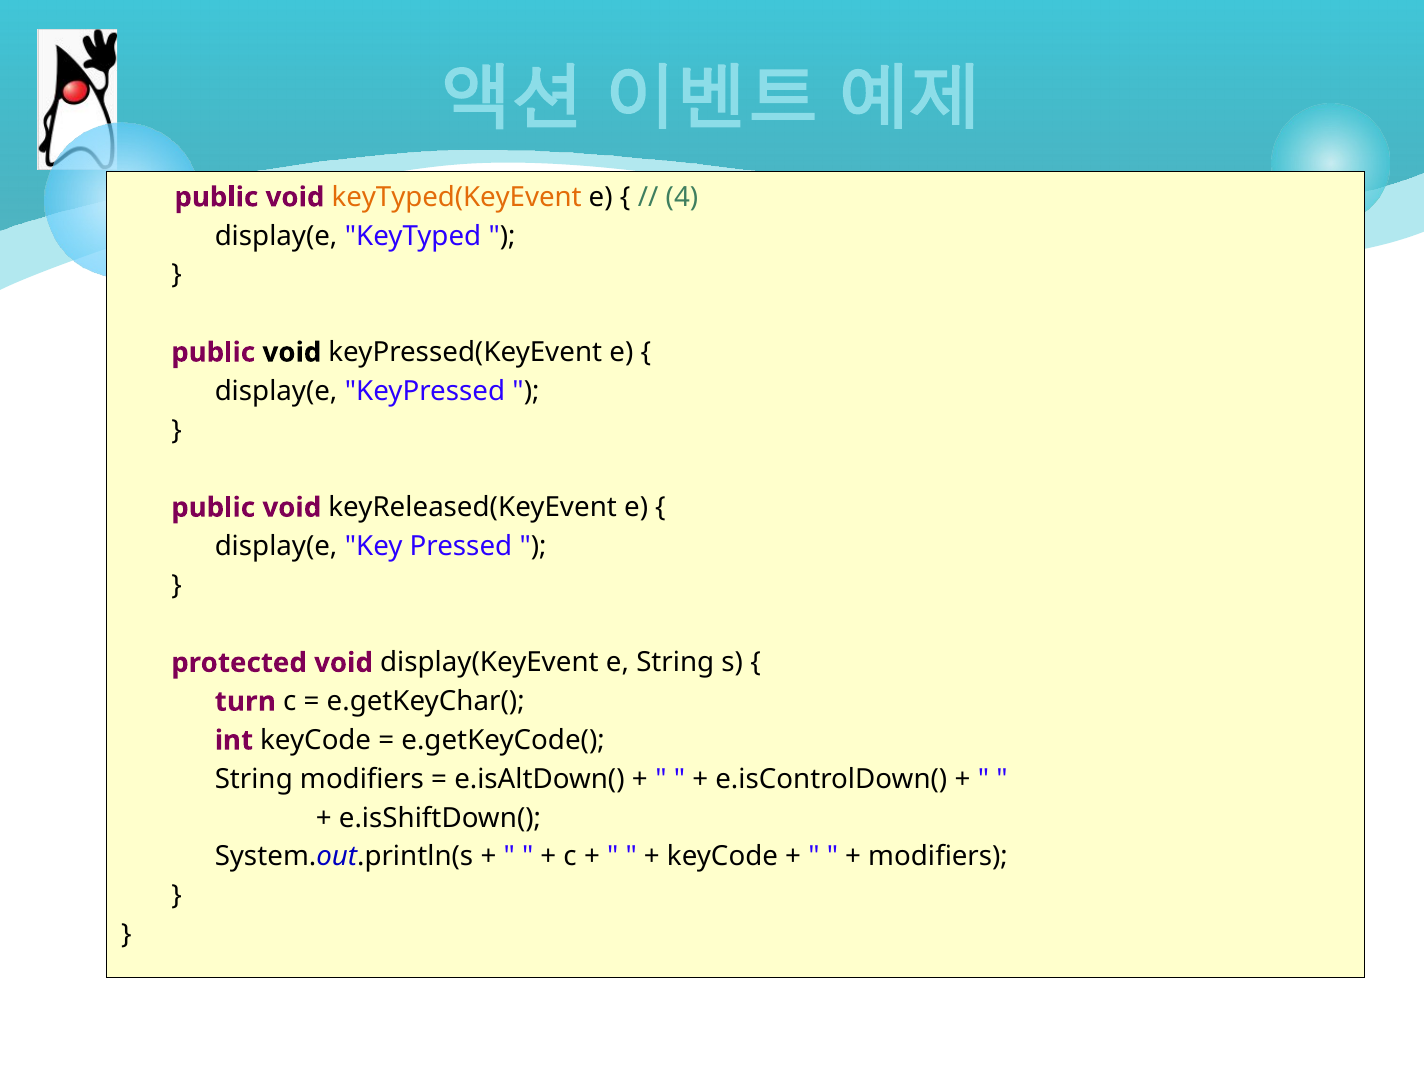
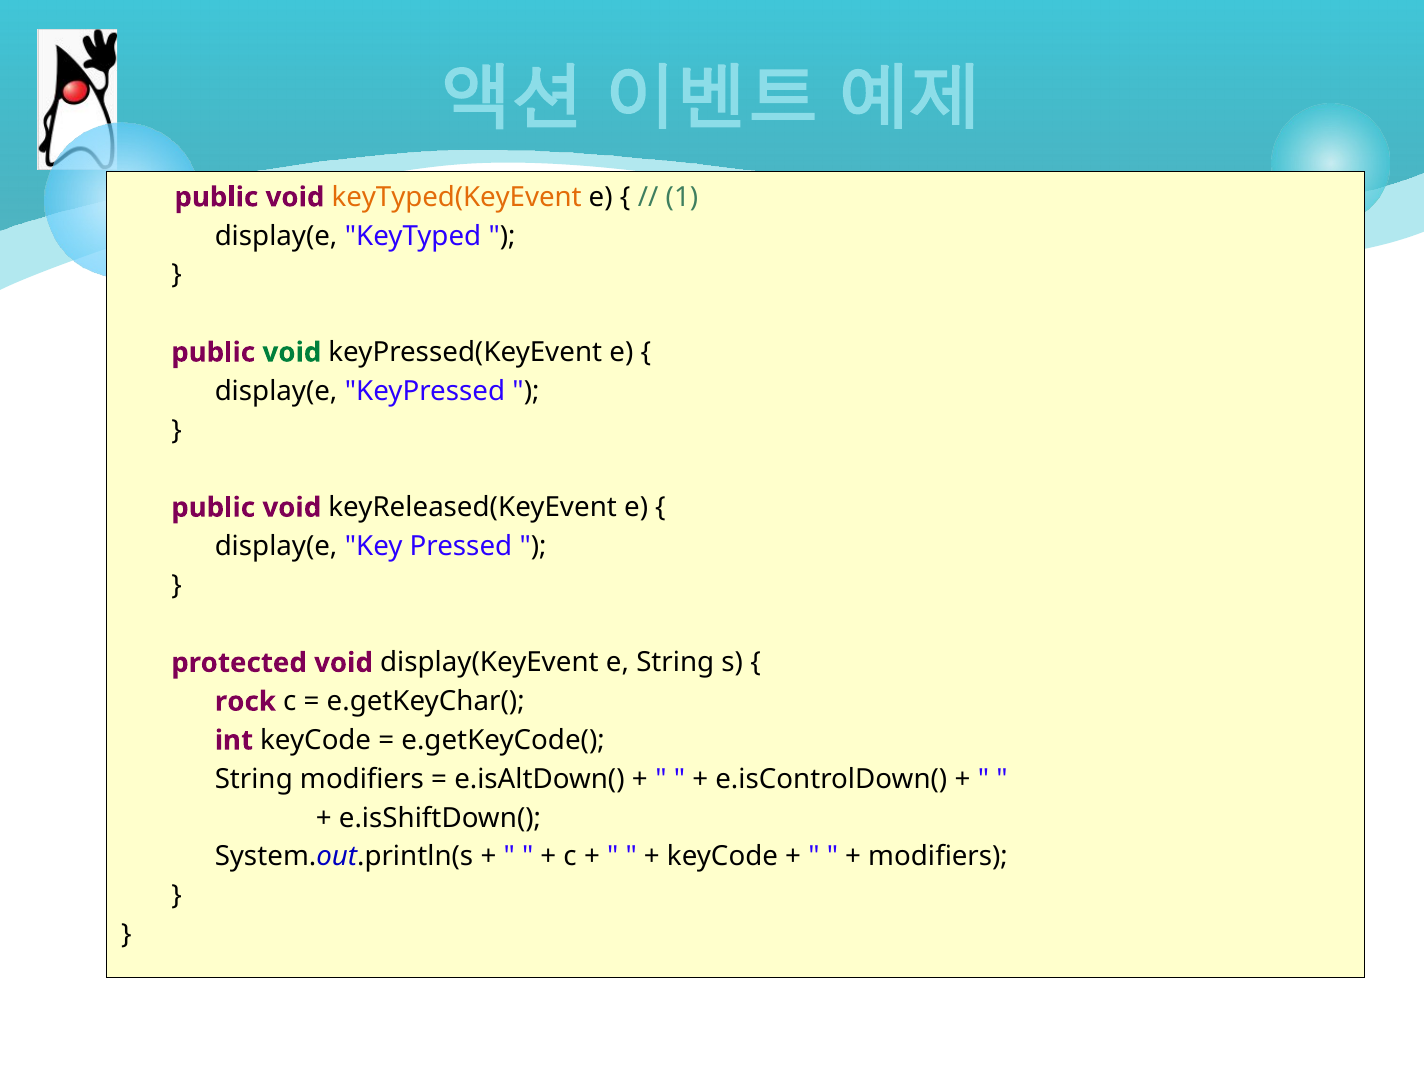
4: 4 -> 1 (682, 197)
void colour: black -> green (292, 352)
turn: turn -> rock (245, 702)
